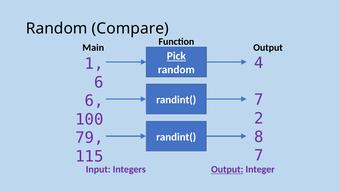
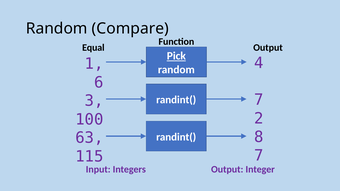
Main: Main -> Equal (93, 48)
6: 6 -> 3 (94, 101)
79: 79 -> 63 (89, 138)
Output underline: present -> none (227, 170)
